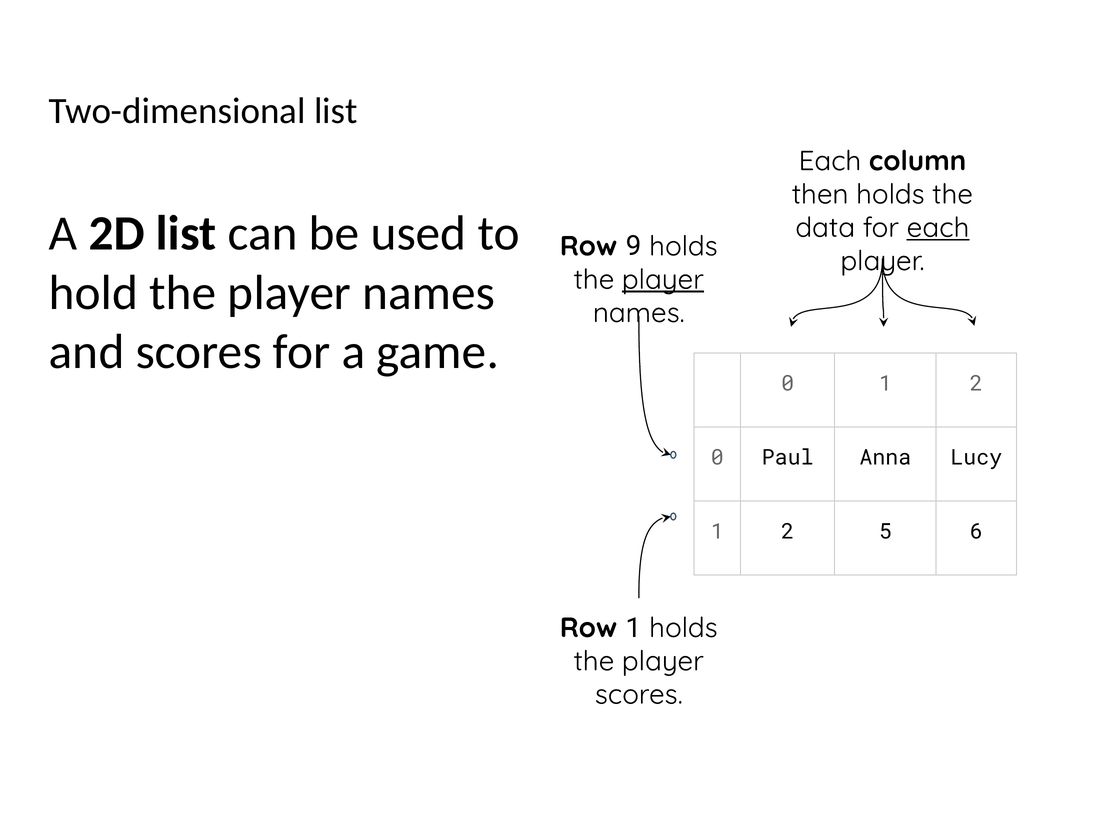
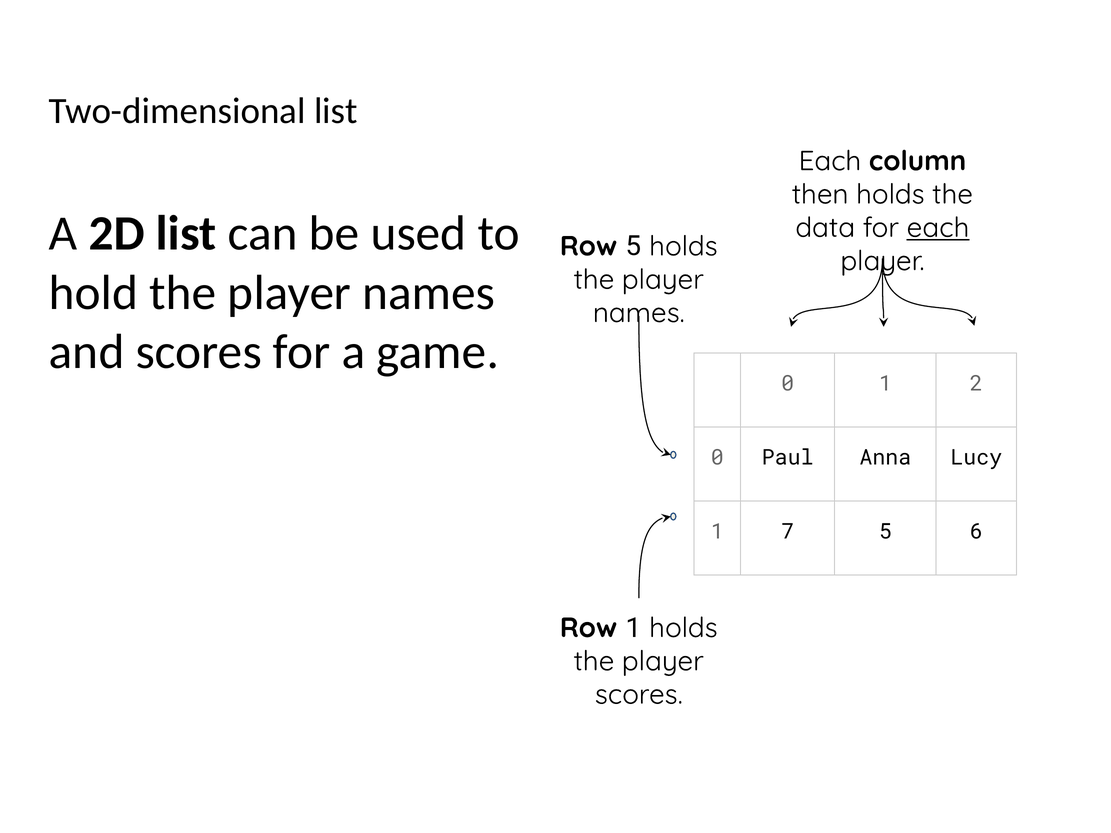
Row 9: 9 -> 5 (633, 246)
player underline: present -> none (663, 280)
2: 2 -> 7 (788, 532)
